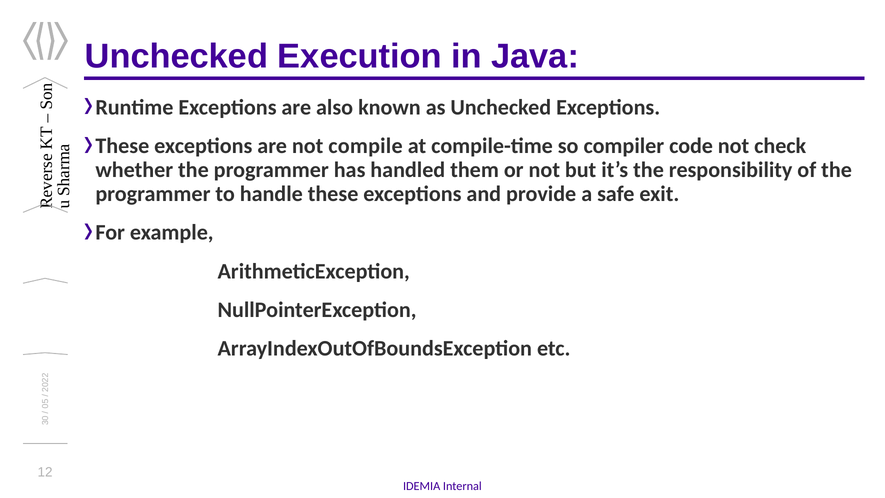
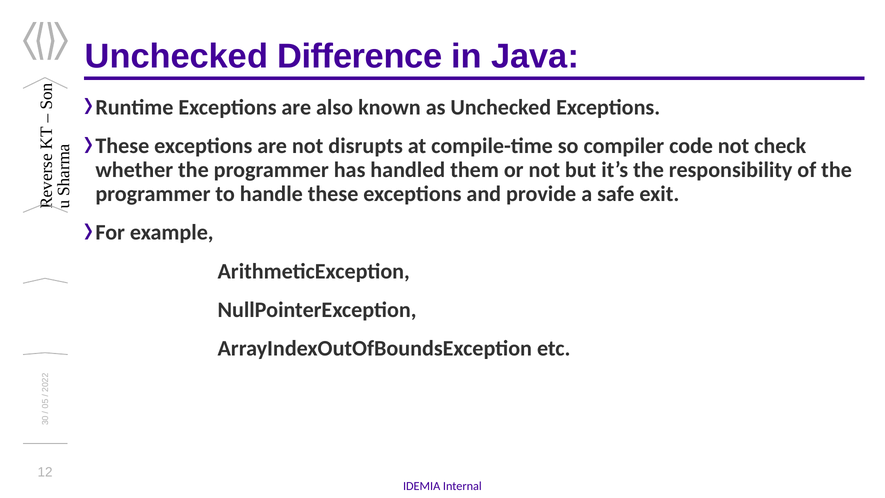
Execution: Execution -> Difference (360, 57)
compile: compile -> disrupts (366, 146)
